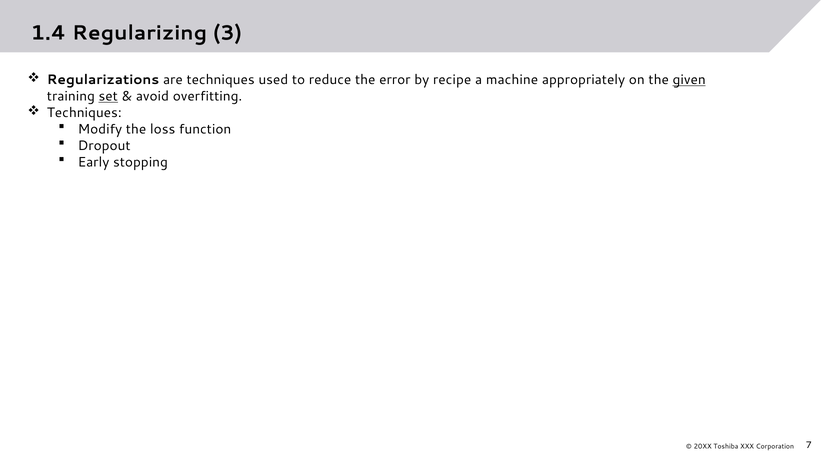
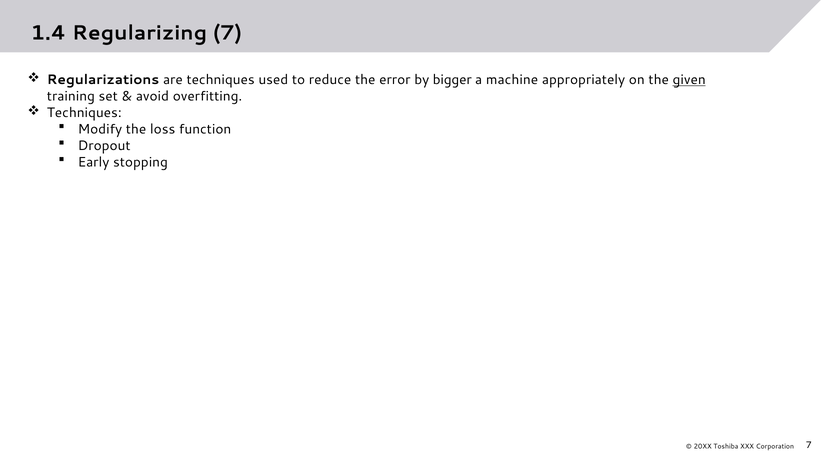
Regularizing 3: 3 -> 7 (227, 33)
recipe: recipe -> bigger (452, 80)
set underline: present -> none (108, 96)
